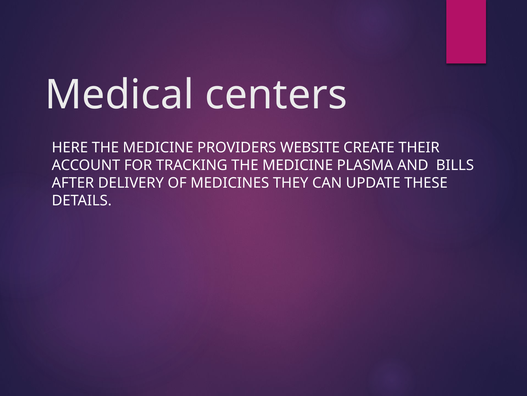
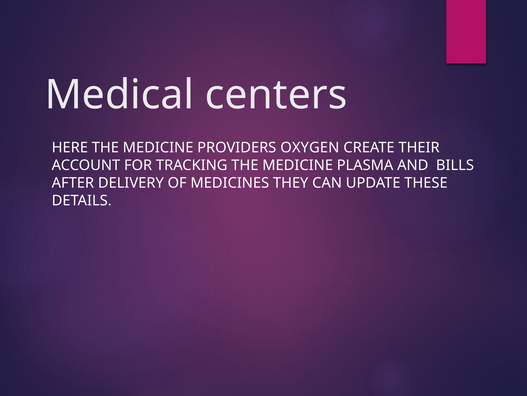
WEBSITE: WEBSITE -> OXYGEN (310, 147)
